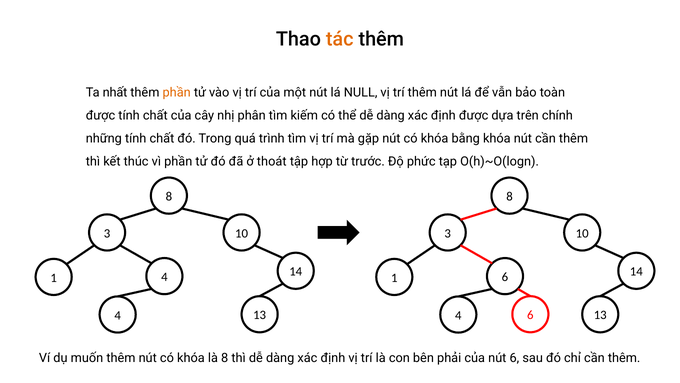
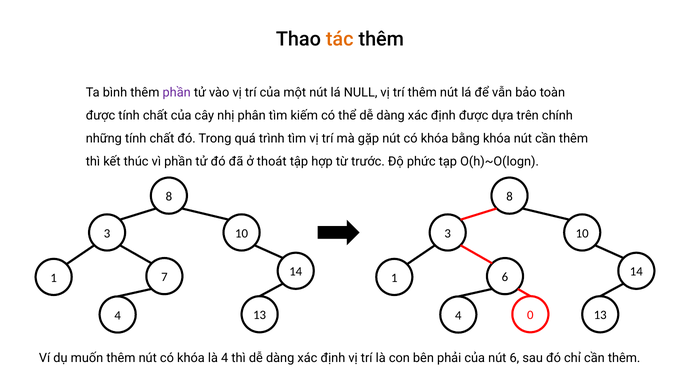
nhất: nhất -> bình (115, 92)
phần colour: orange -> purple (177, 92)
1 4: 4 -> 7 (164, 277)
4 6: 6 -> 0 (530, 315)
là 8: 8 -> 4 (225, 358)
